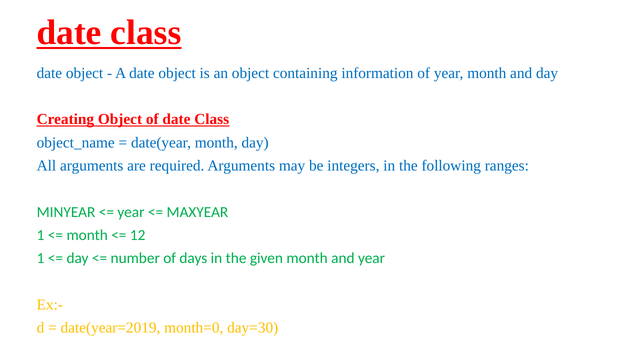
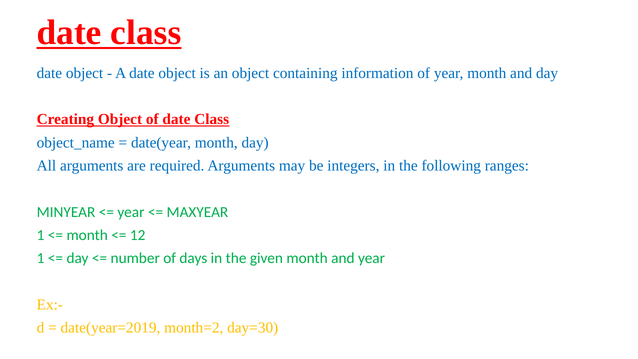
month=0: month=0 -> month=2 (194, 328)
